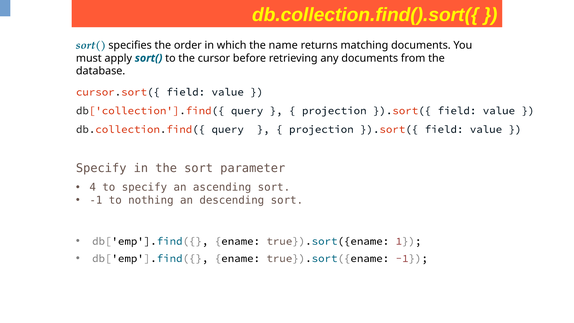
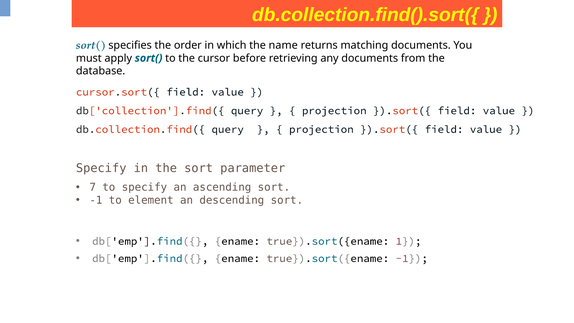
4: 4 -> 7 (93, 187)
nothing: nothing -> element (151, 200)
